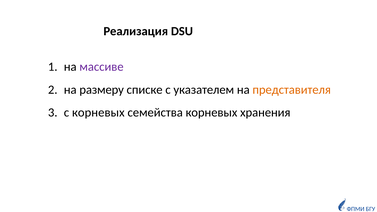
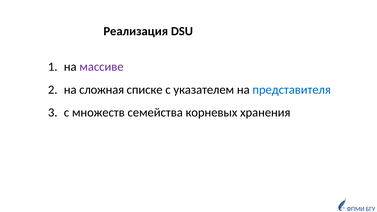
размеру: размеру -> сложная (102, 90)
представителя colour: orange -> blue (292, 90)
с корневых: корневых -> множеств (98, 113)
